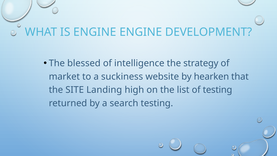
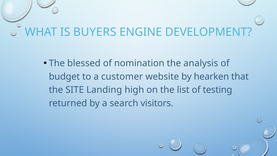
IS ENGINE: ENGINE -> BUYERS (95, 32)
intelligence: intelligence -> nomination (139, 63)
strategy: strategy -> analysis (201, 63)
market: market -> budget (64, 77)
suckiness: suckiness -> customer (122, 77)
search testing: testing -> visitors (157, 103)
